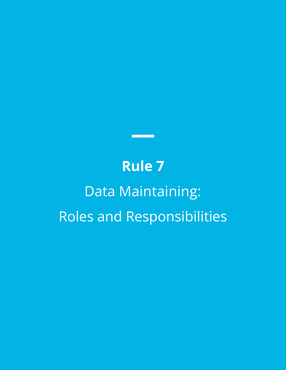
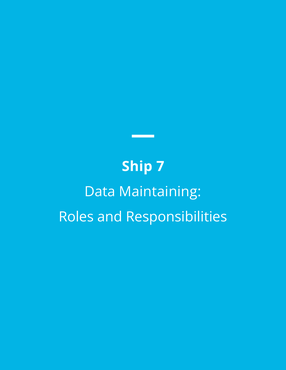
Rule: Rule -> Ship (137, 166)
